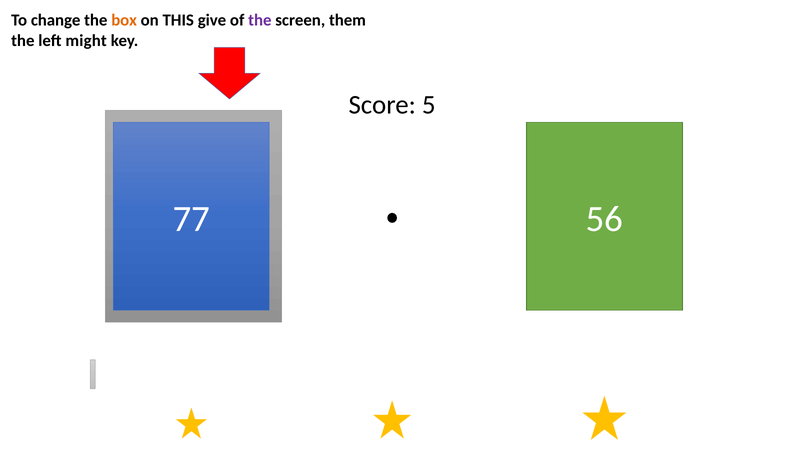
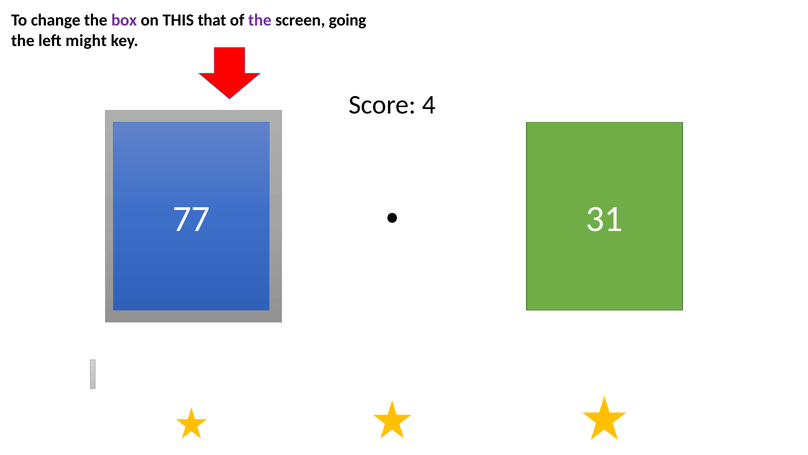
box colour: orange -> purple (124, 20)
give: give -> that (212, 20)
them: them -> going (348, 20)
5: 5 -> 4 (429, 105)
56: 56 -> 31 (604, 219)
